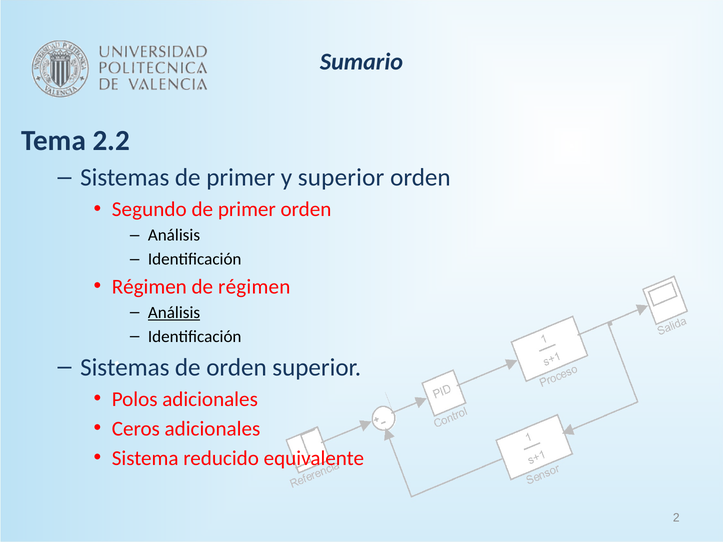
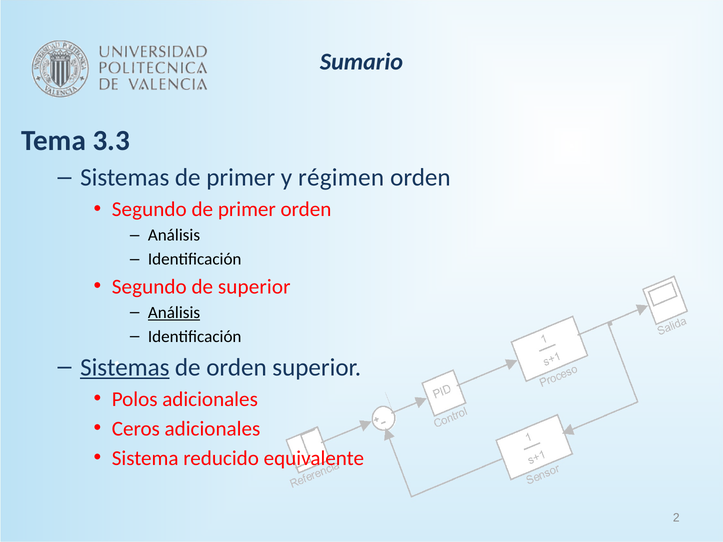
2.2: 2.2 -> 3.3 (111, 141)
y superior: superior -> régimen (341, 178)
Régimen: Régimen -> Segundo (149, 287)
de régimen: régimen -> superior (254, 287)
Sistemas underline: none -> present (125, 368)
